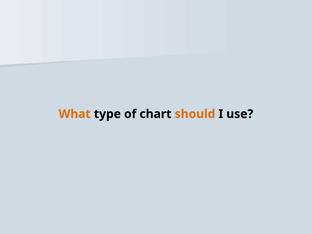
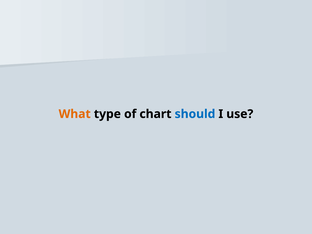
should colour: orange -> blue (195, 114)
